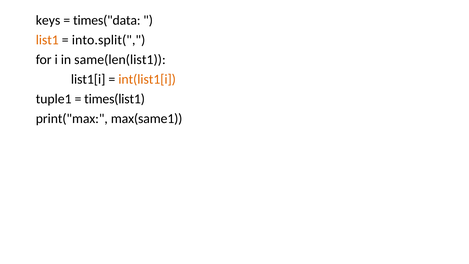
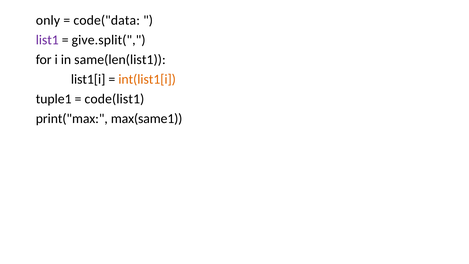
keys: keys -> only (48, 20)
times("data: times("data -> code("data (107, 20)
list1 colour: orange -> purple (47, 40)
into.split(: into.split( -> give.split( (109, 40)
times(list1: times(list1 -> code(list1 (114, 99)
